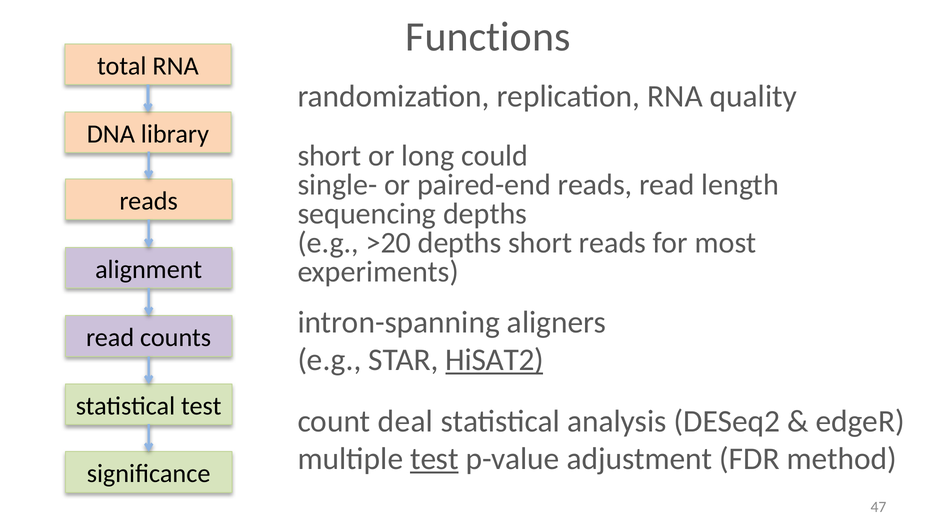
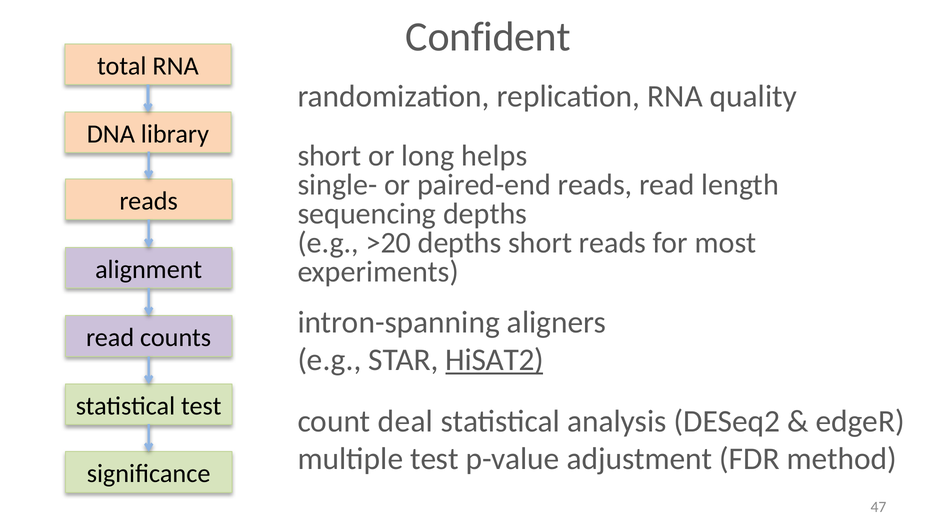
Functions: Functions -> Confident (488, 37)
could: could -> helps (494, 156)
test underline: present -> none (434, 458)
